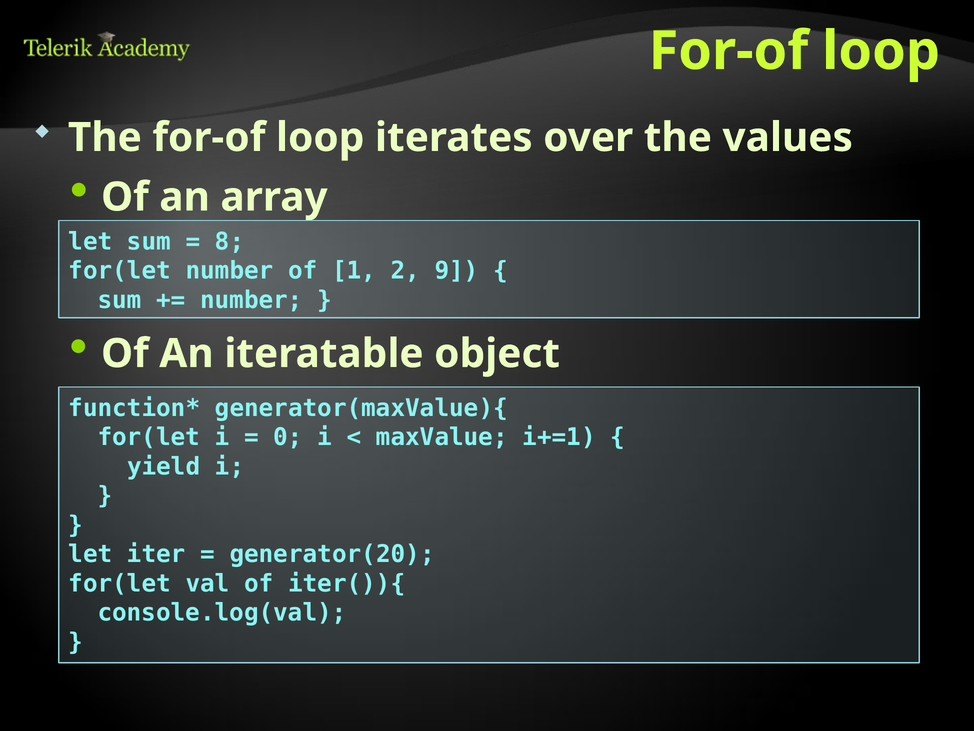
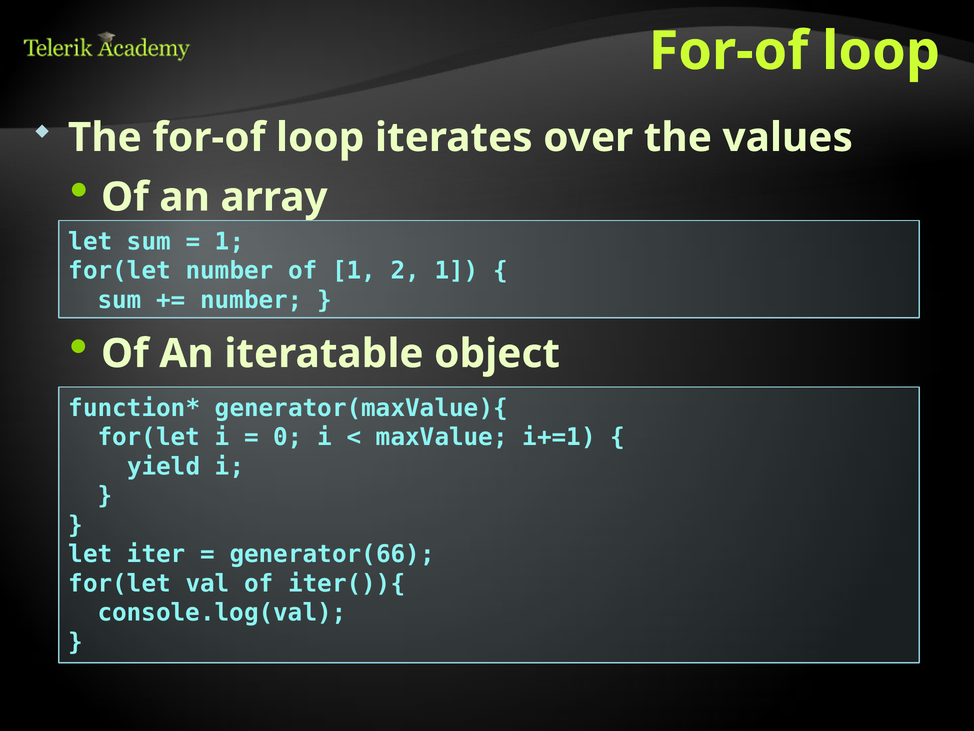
8: 8 -> 1 (230, 241)
2 9: 9 -> 1 (457, 271)
generator(20: generator(20 -> generator(66 (332, 554)
